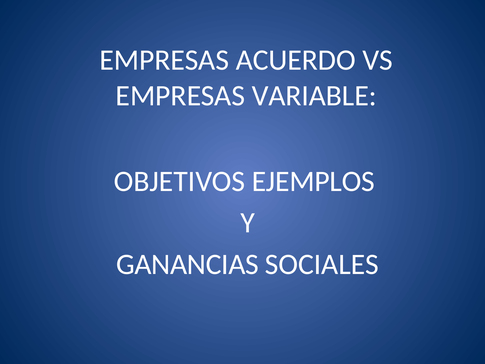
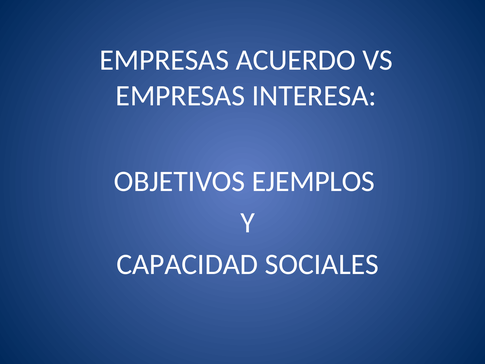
VARIABLE: VARIABLE -> INTERESA (314, 96)
GANANCIAS: GANANCIAS -> CAPACIDAD (187, 264)
